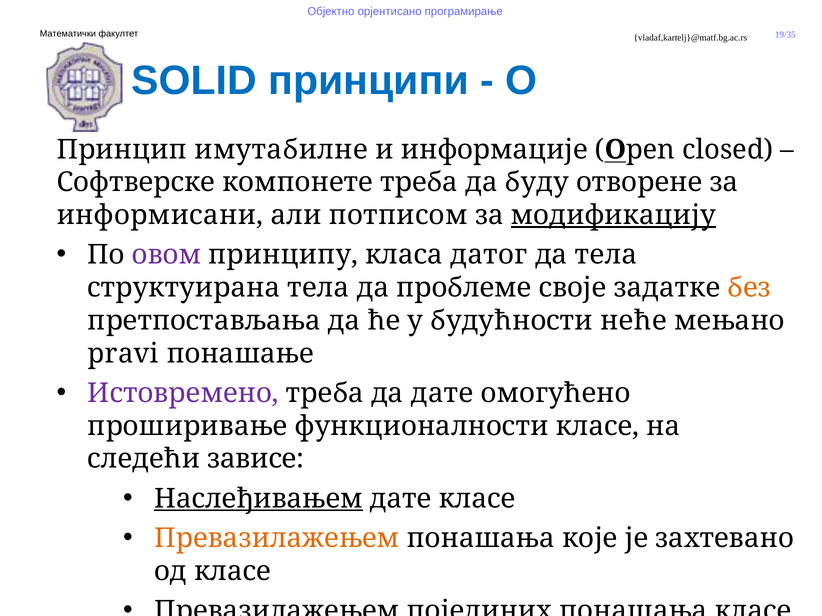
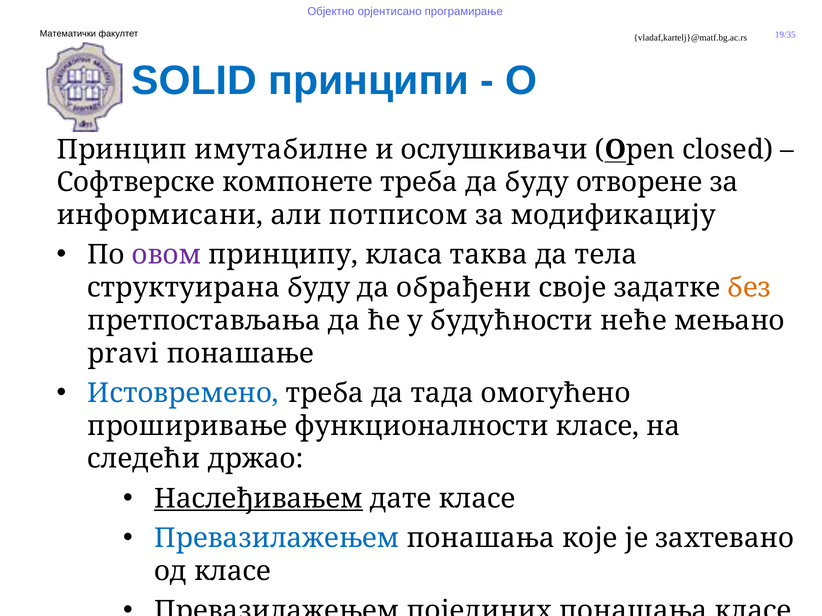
информације: информације -> ослушкивачи (494, 150)
модификацију underline: present -> none (613, 215)
датог: датог -> таква (489, 255)
структуирана тела: тела -> буду (319, 288)
проблеме: проблеме -> обрађени (464, 288)
Истовремено colour: purple -> blue (183, 394)
да дате: дате -> тада (442, 394)
зависе: зависе -> држао (256, 459)
Превазилажењем colour: orange -> blue (277, 539)
